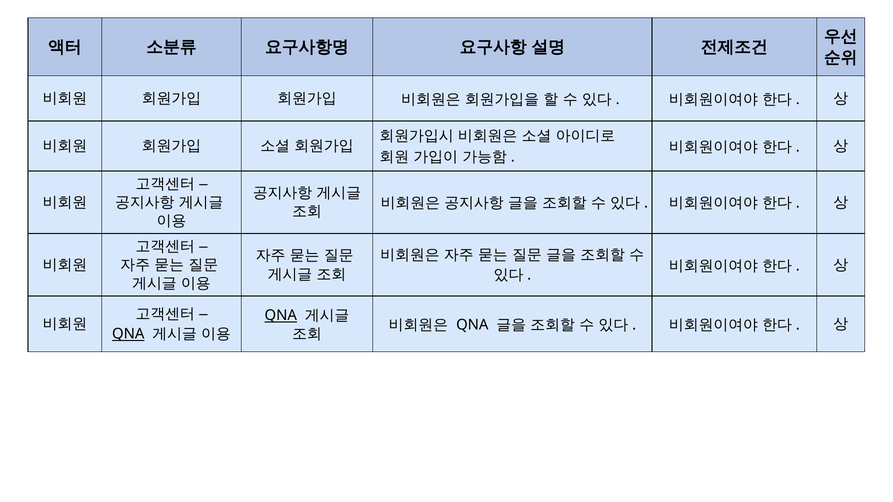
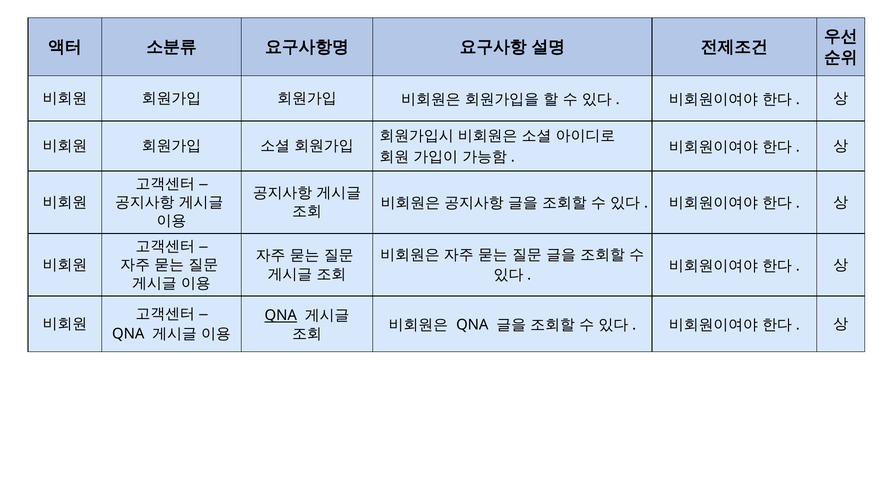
QNA underline: present -> none (128, 334)
